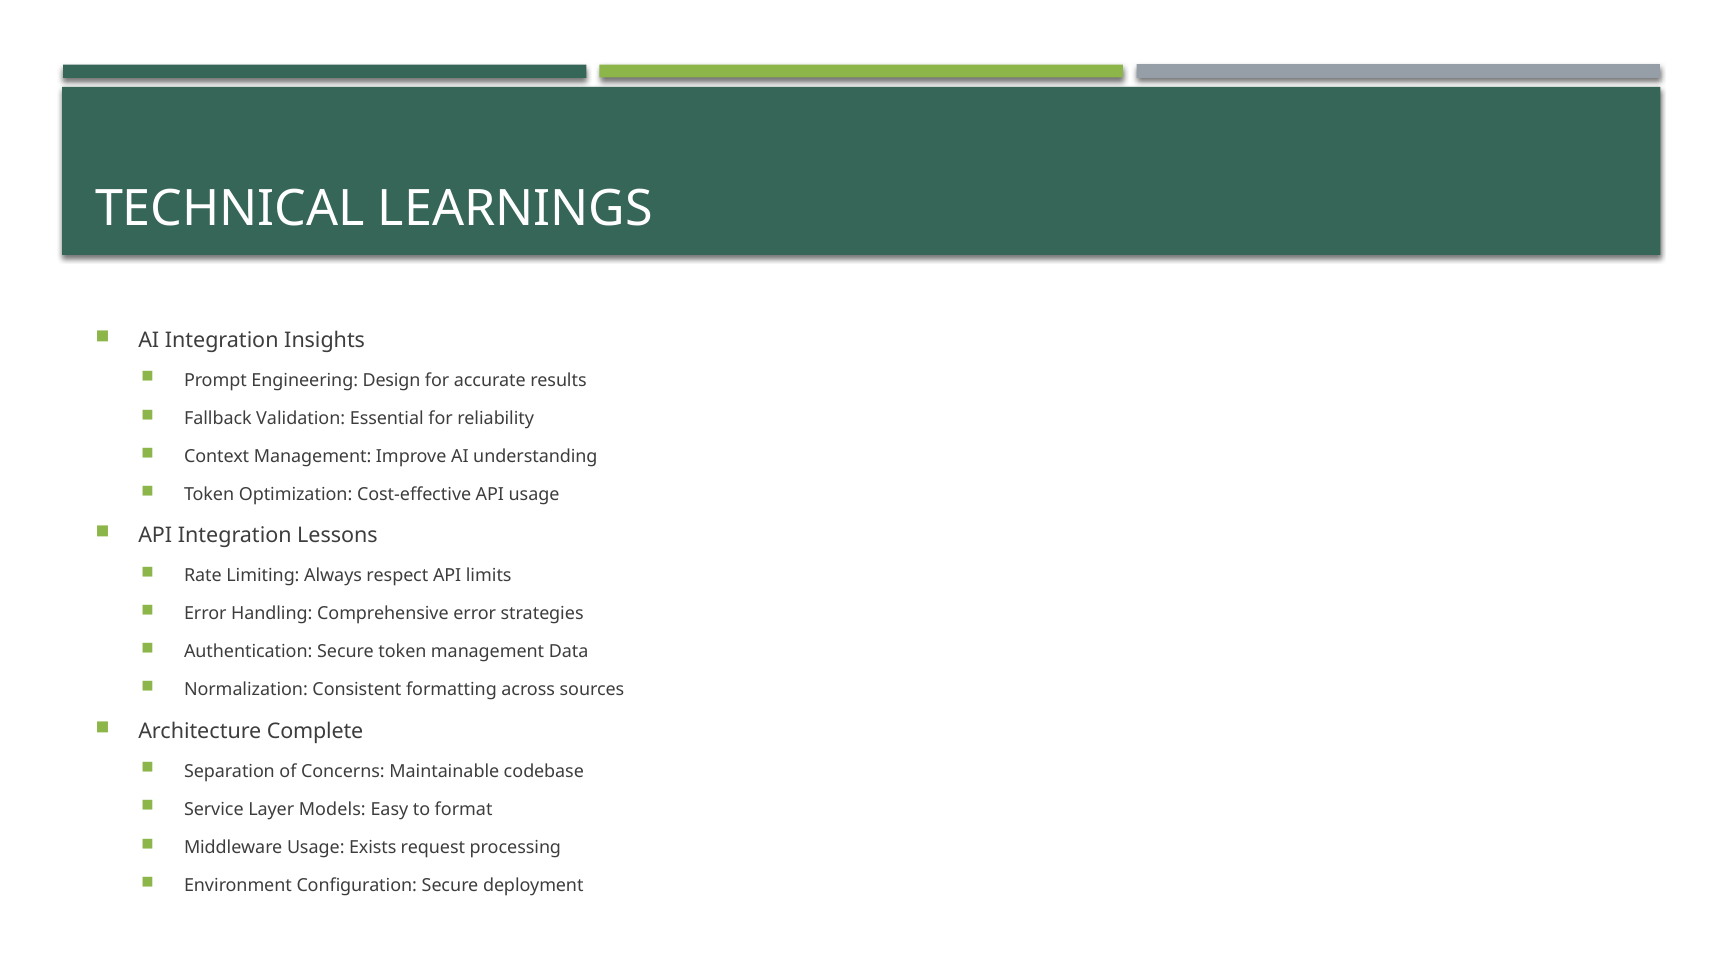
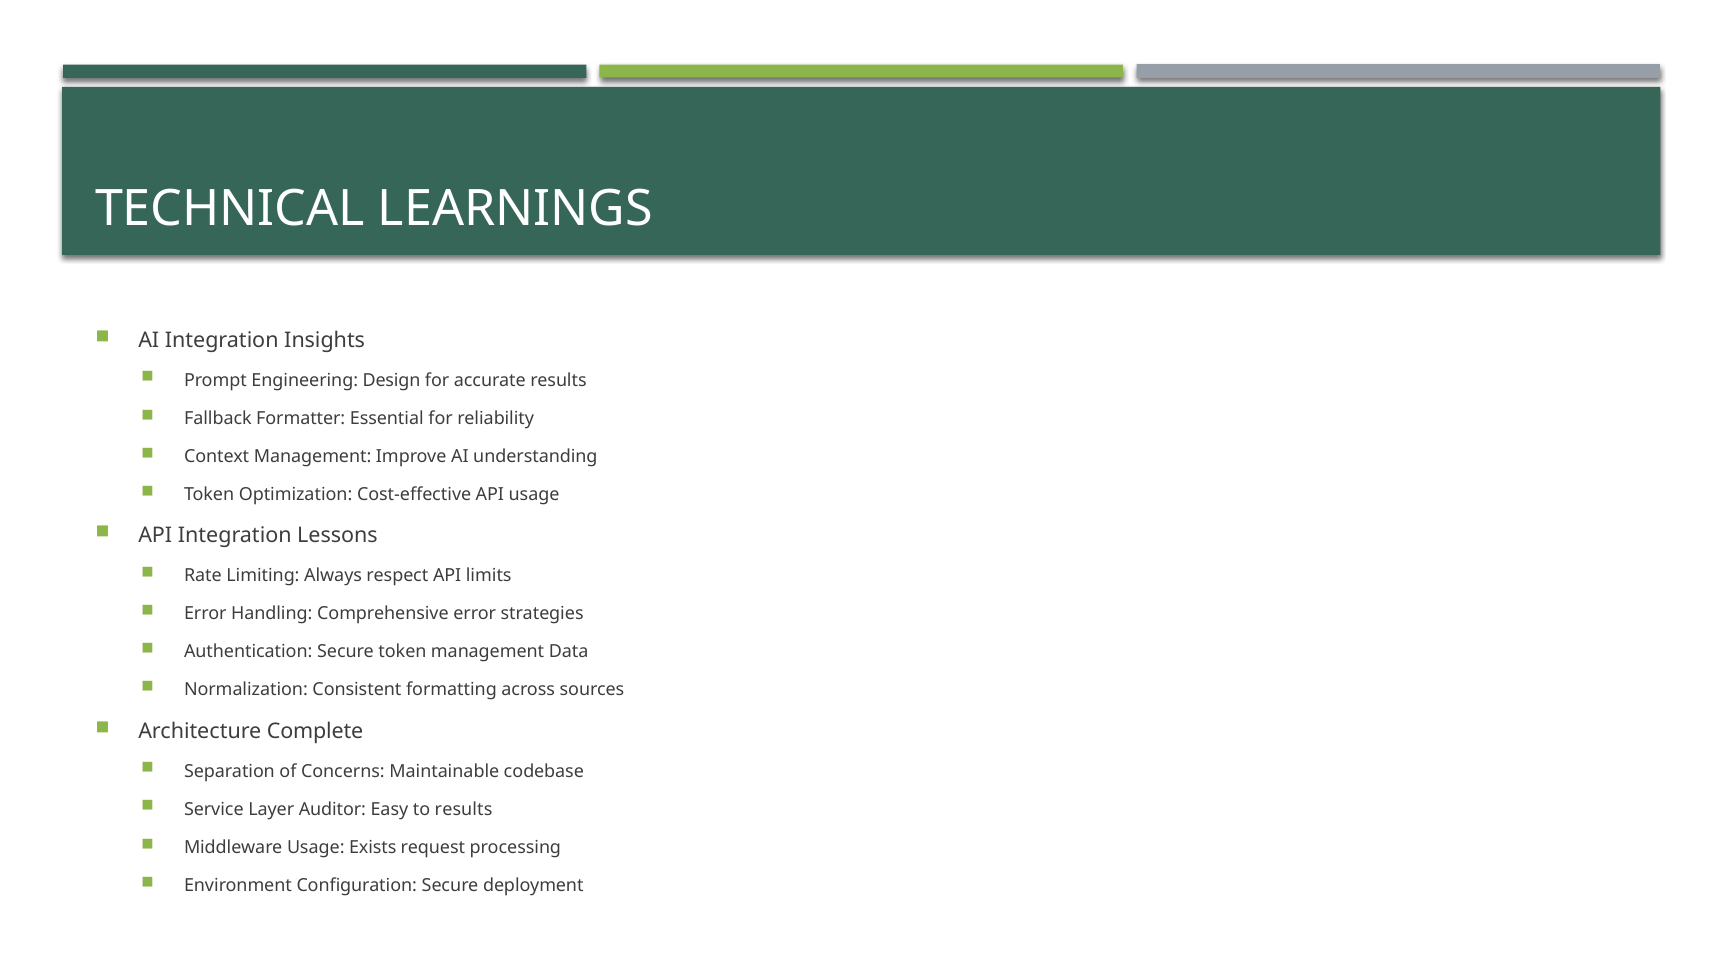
Validation: Validation -> Formatter (301, 418)
Models: Models -> Auditor (332, 809)
to format: format -> results (464, 809)
